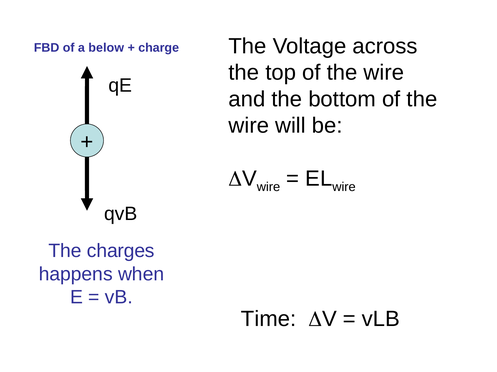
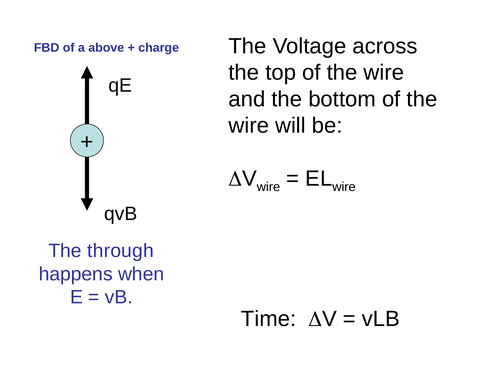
below: below -> above (106, 48)
charges: charges -> through (121, 251)
